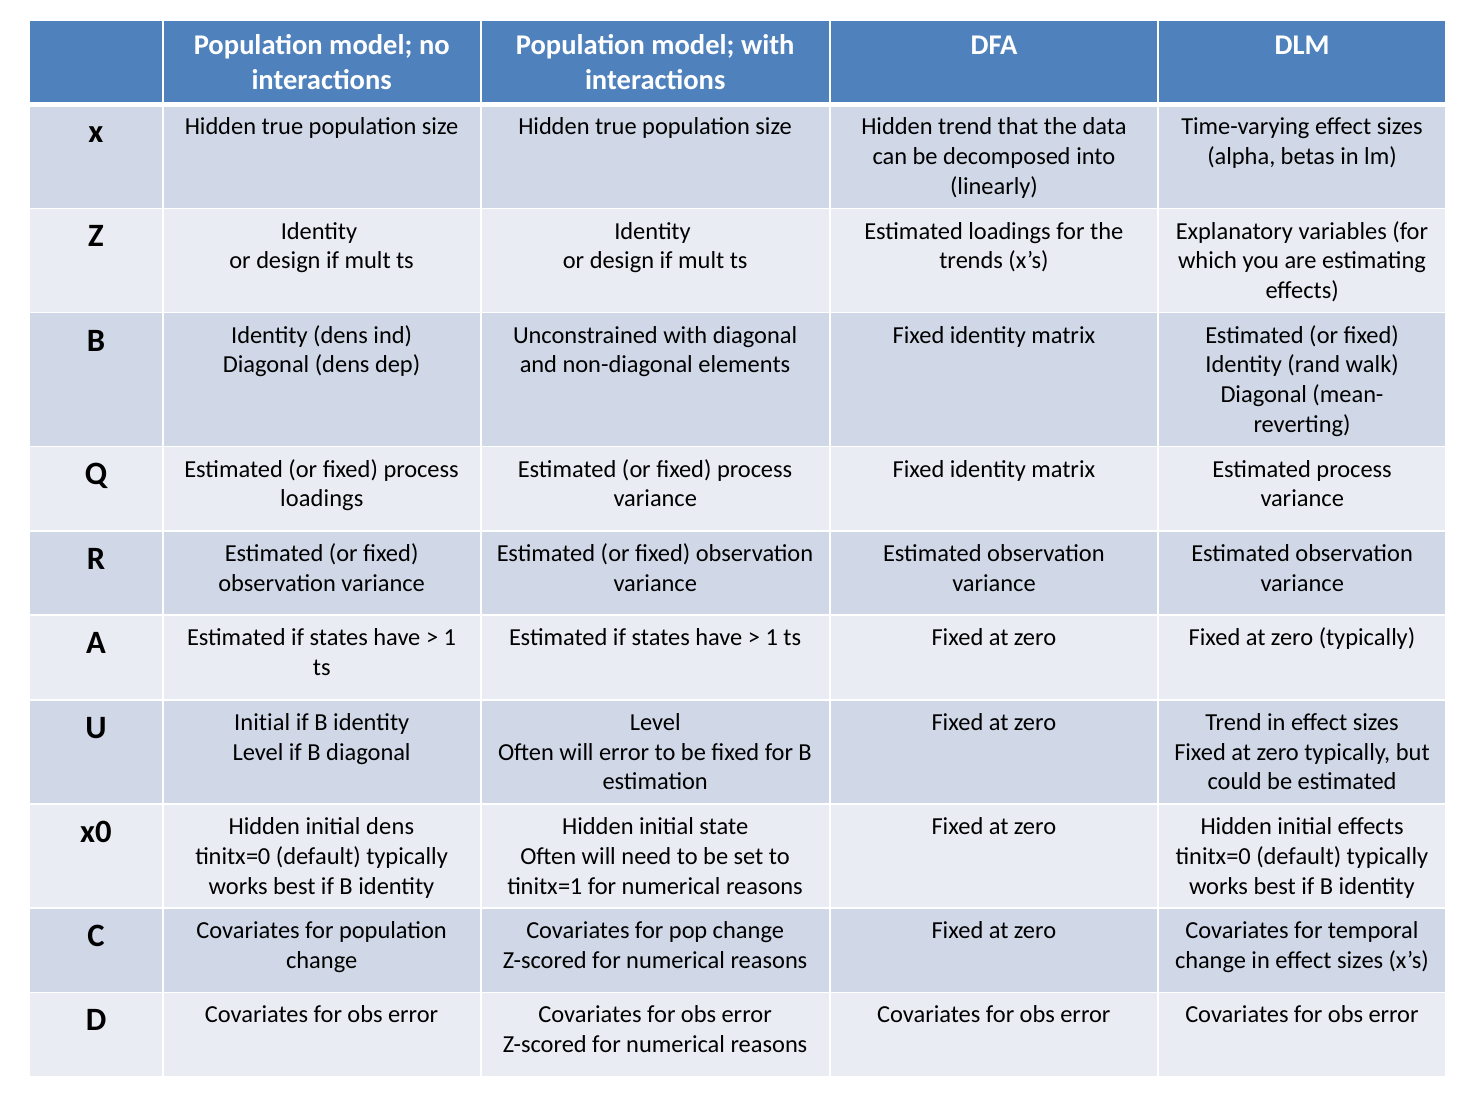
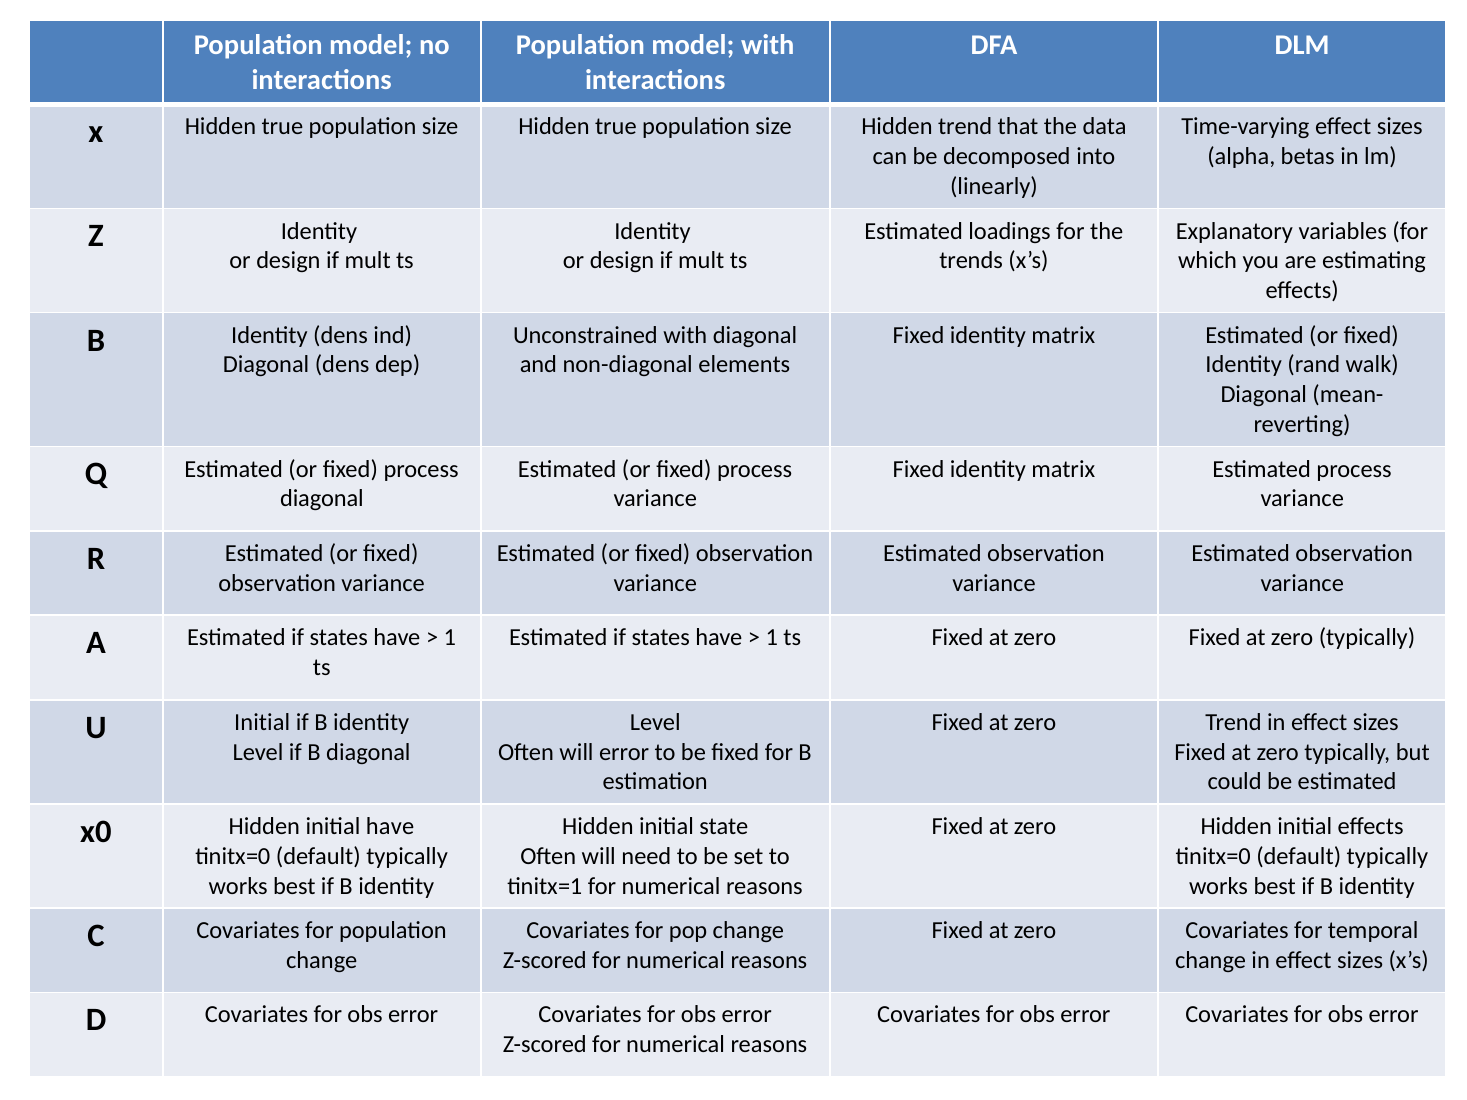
loadings: loadings -> diagonal (322, 499)
initial dens: dens -> have (390, 827)
